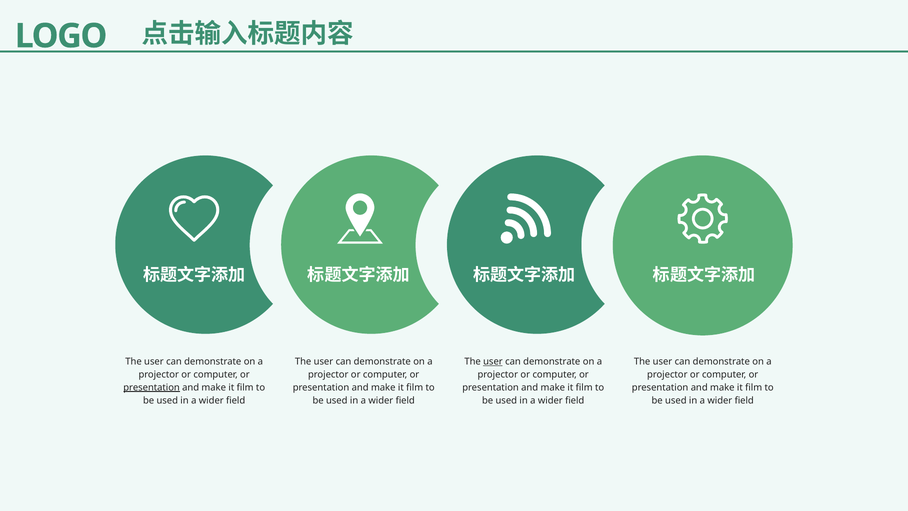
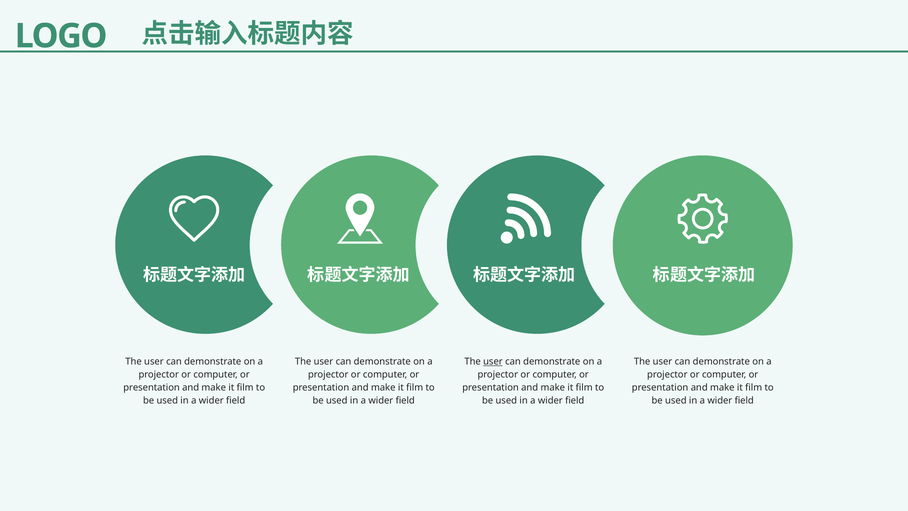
presentation underline: present -> none (152, 387)
